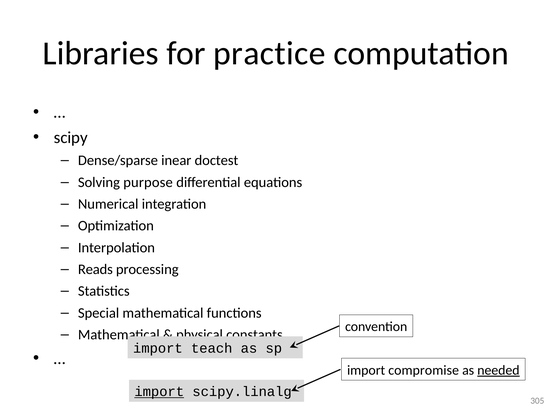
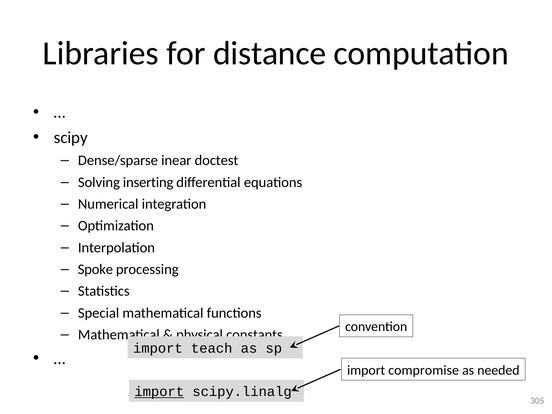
practice: practice -> distance (270, 53)
purpose: purpose -> inserting (148, 182)
Reads: Reads -> Spoke (95, 269)
needed underline: present -> none (498, 370)
